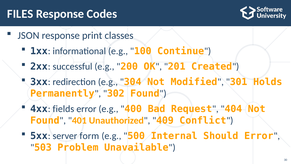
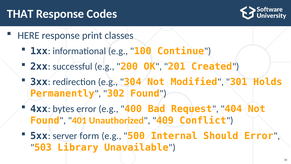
FILES: FILES -> THAT (20, 14)
JSON: JSON -> HERE (29, 35)
fields: fields -> bytes (63, 109)
Problem: Problem -> Library (78, 147)
